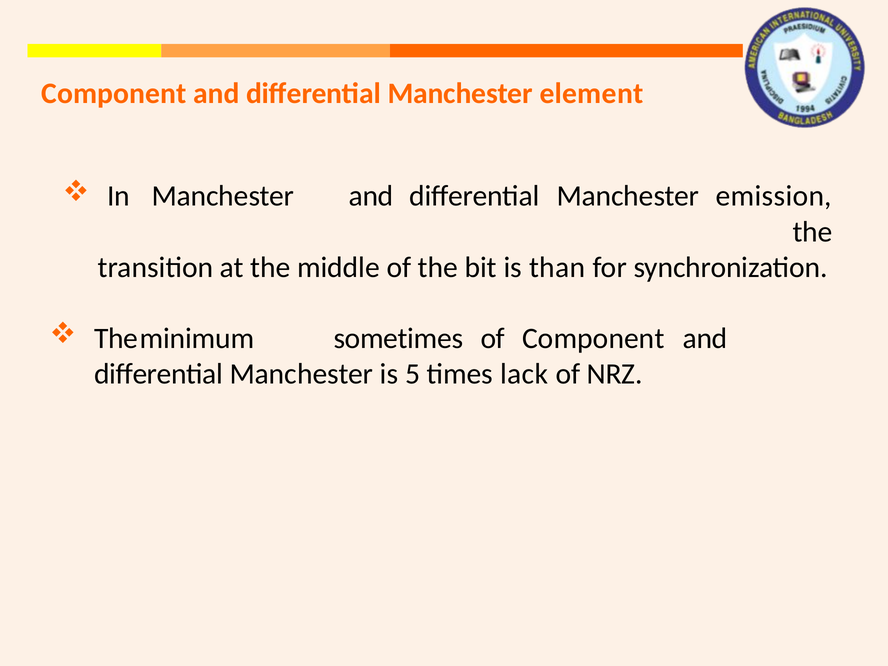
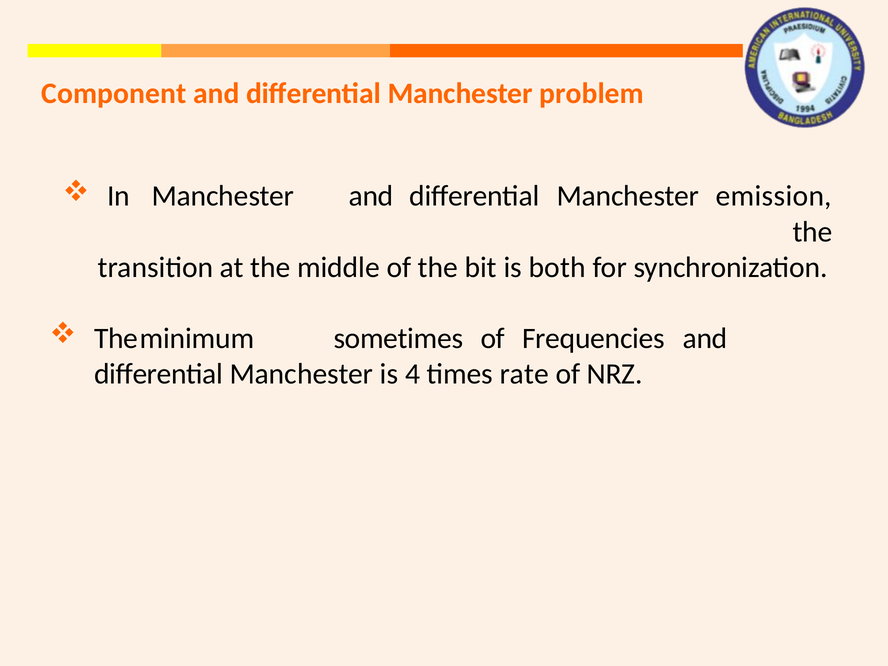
element: element -> problem (592, 93)
than: than -> both (557, 267)
of Component: Component -> Frequencies (593, 338)
5: 5 -> 4 (413, 374)
lack: lack -> rate (524, 374)
